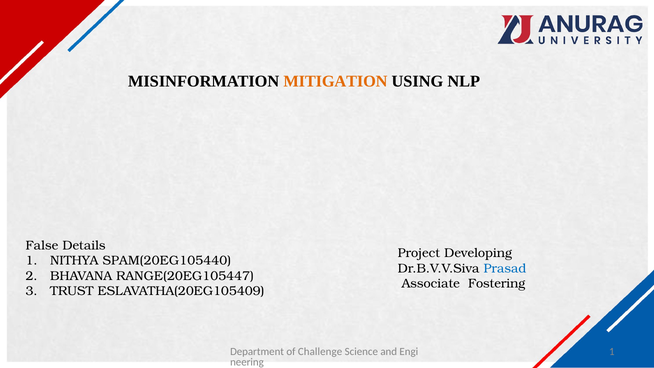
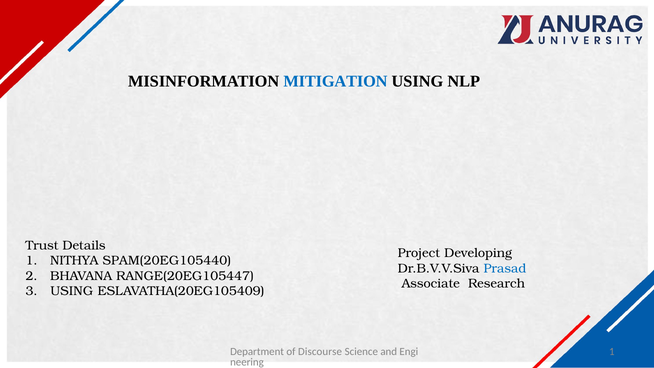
MITIGATION colour: orange -> blue (335, 81)
False: False -> Trust (42, 245)
Fostering: Fostering -> Research (497, 284)
TRUST: TRUST -> USING (72, 291)
Challenge: Challenge -> Discourse (320, 351)
